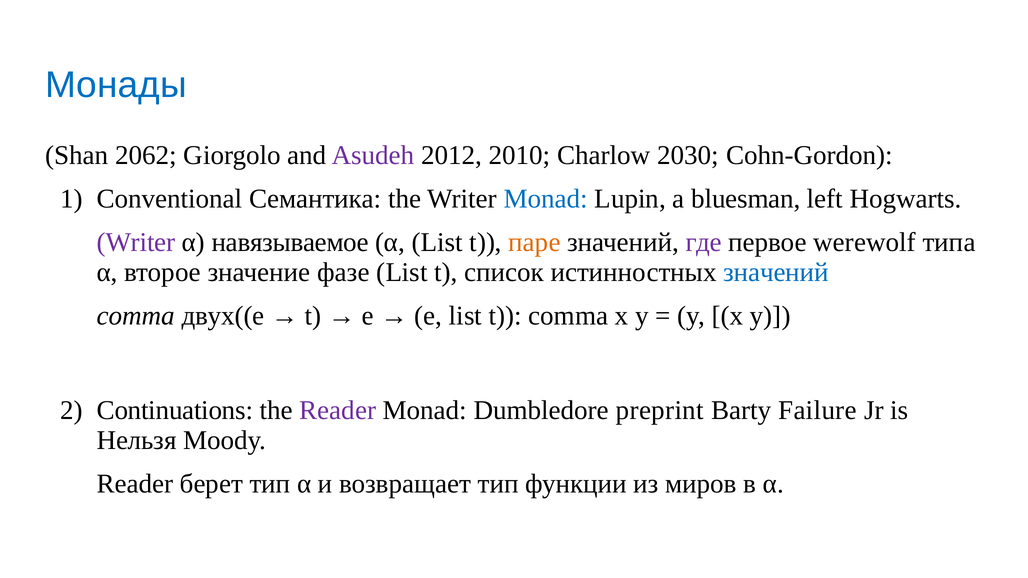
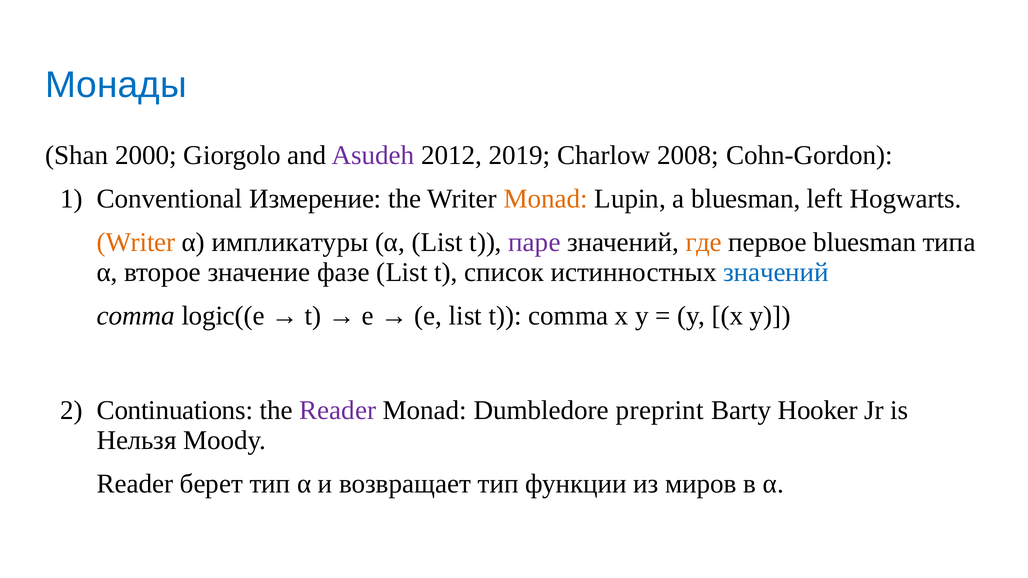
2062: 2062 -> 2000 (146, 155)
2010: 2010 -> 2019 (520, 155)
2030: 2030 -> 2008 (688, 155)
Семантика: Семантика -> Измерение (315, 199)
Monad colour: blue -> orange (546, 199)
Writer colour: purple -> orange (136, 243)
навязываемое: навязываемое -> импликатуры (290, 243)
паре colour: orange -> purple (534, 243)
где colour: purple -> orange (704, 243)
первое werewolf: werewolf -> bluesman (865, 243)
двух((e: двух((e -> logic((e (223, 316)
Failure: Failure -> Hooker (818, 411)
